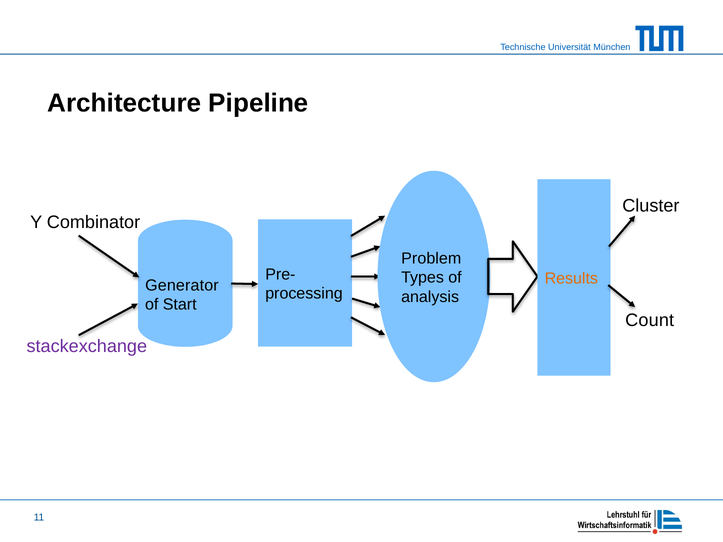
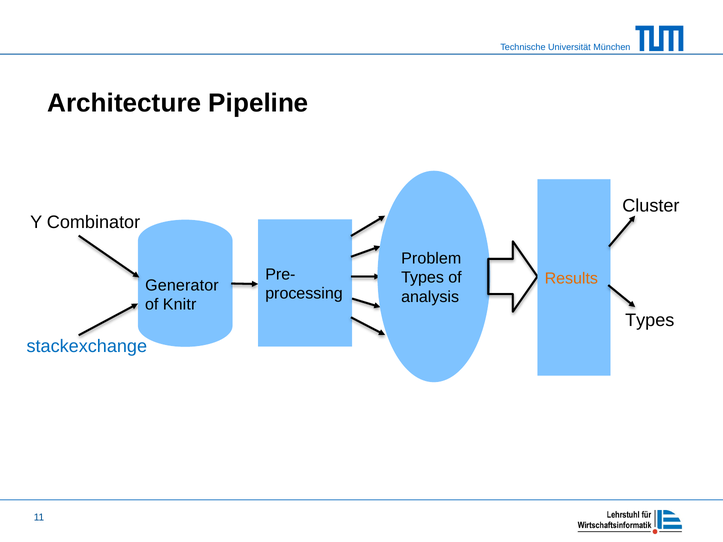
Start: Start -> Knitr (180, 305)
Count: Count -> Types (650, 321)
stackexchange colour: purple -> blue (87, 346)
